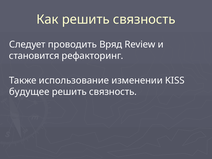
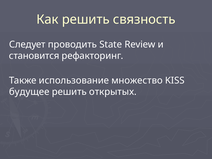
Вряд: Вряд -> State (111, 44)
изменении: изменении -> множество (137, 81)
связность: связность -> открытых (113, 92)
